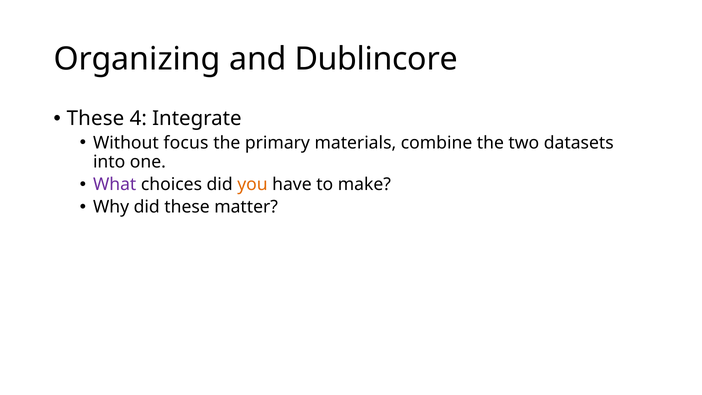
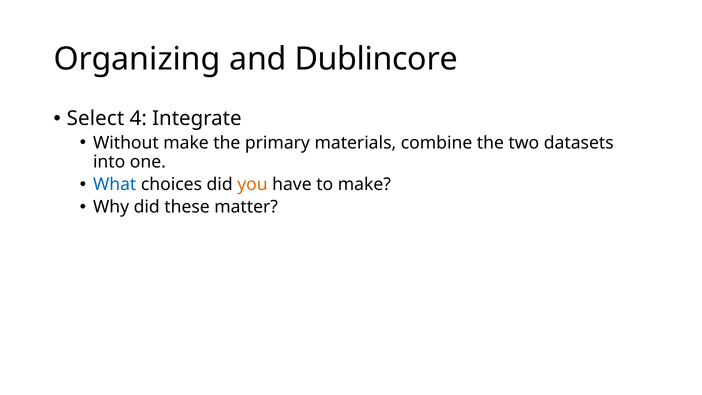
These: These -> Select (95, 119)
Without focus: focus -> make (186, 143)
What colour: purple -> blue (115, 184)
